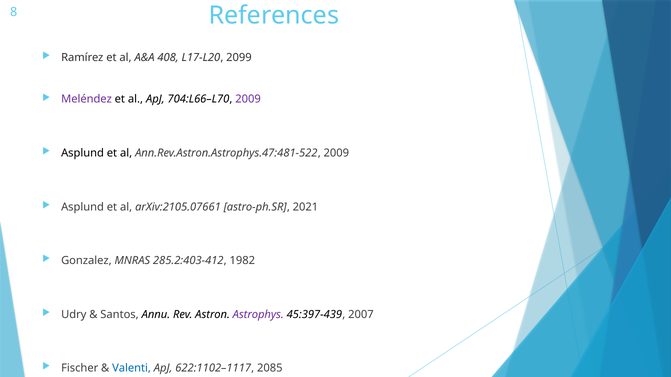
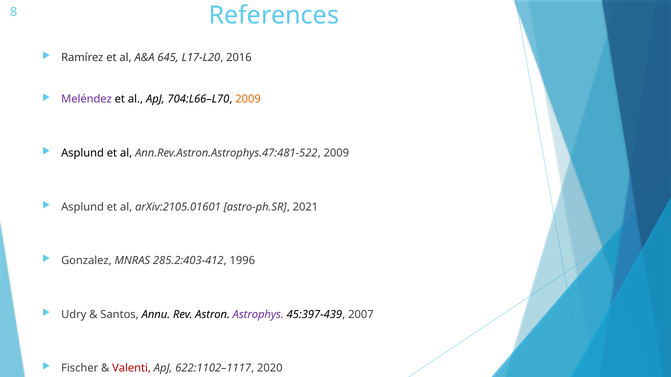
408: 408 -> 645 (168, 58)
2099: 2099 -> 2016 (239, 58)
2009 colour: purple -> orange (248, 99)
arXiv:2105.07661: arXiv:2105.07661 -> arXiv:2105.01601 (178, 207)
1982: 1982 -> 1996 (242, 261)
Valenti colour: blue -> red (132, 369)
2085: 2085 -> 2020 (270, 369)
